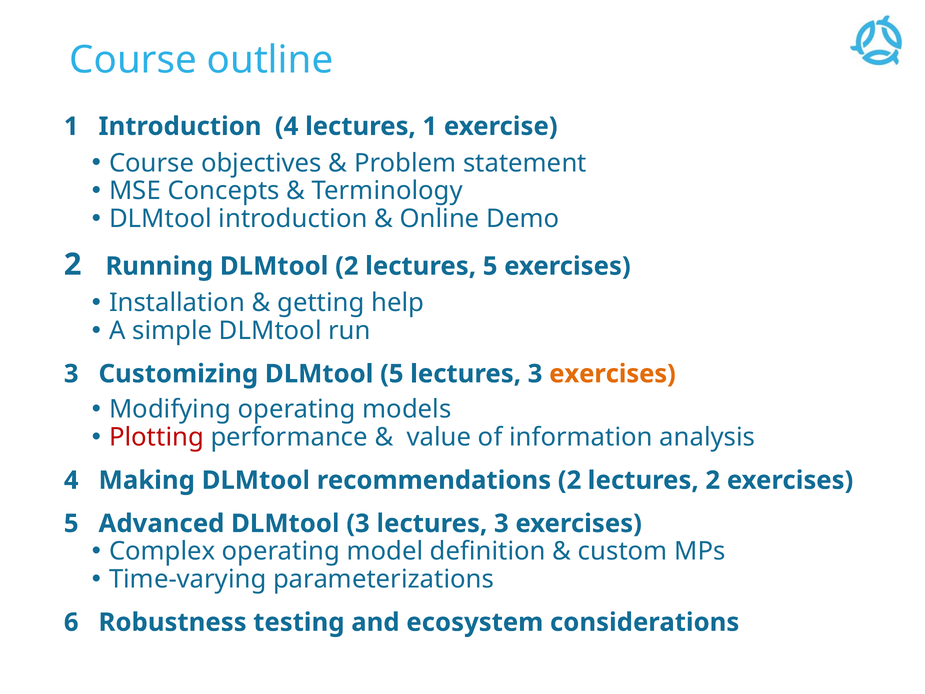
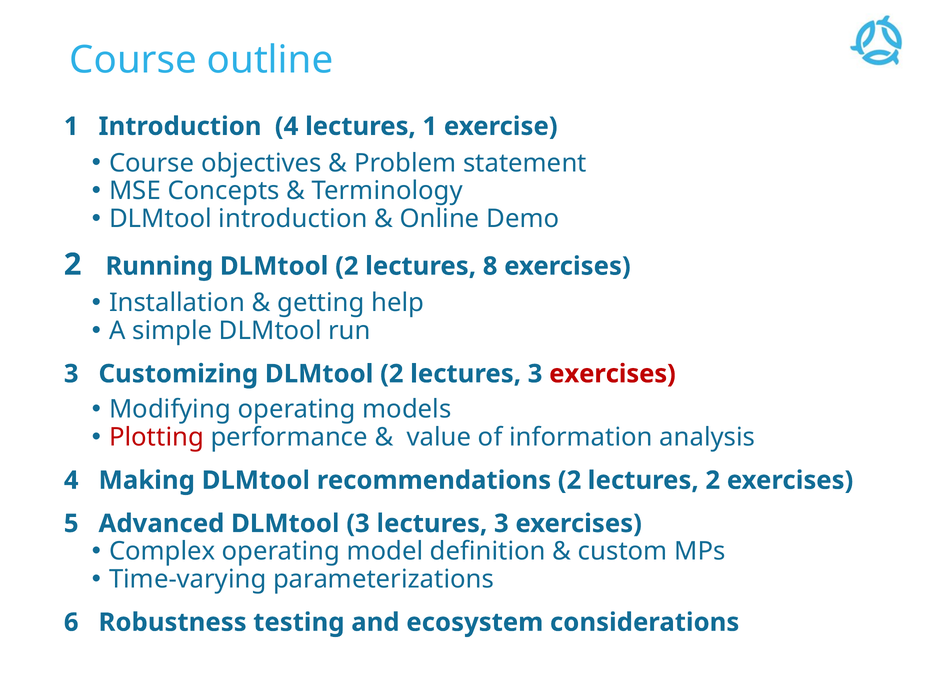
lectures 5: 5 -> 8 (490, 266)
Customizing DLMtool 5: 5 -> 2 (392, 374)
exercises colour: orange -> red (612, 374)
